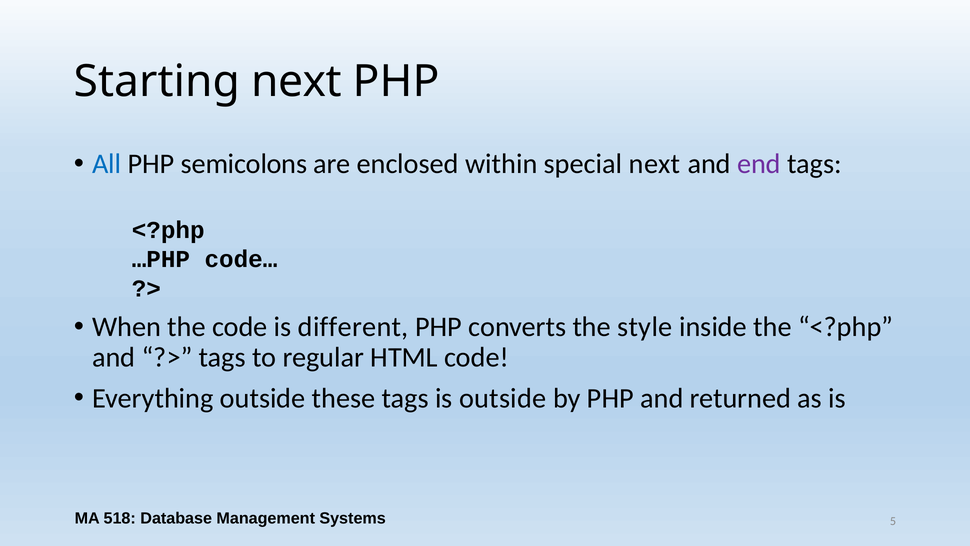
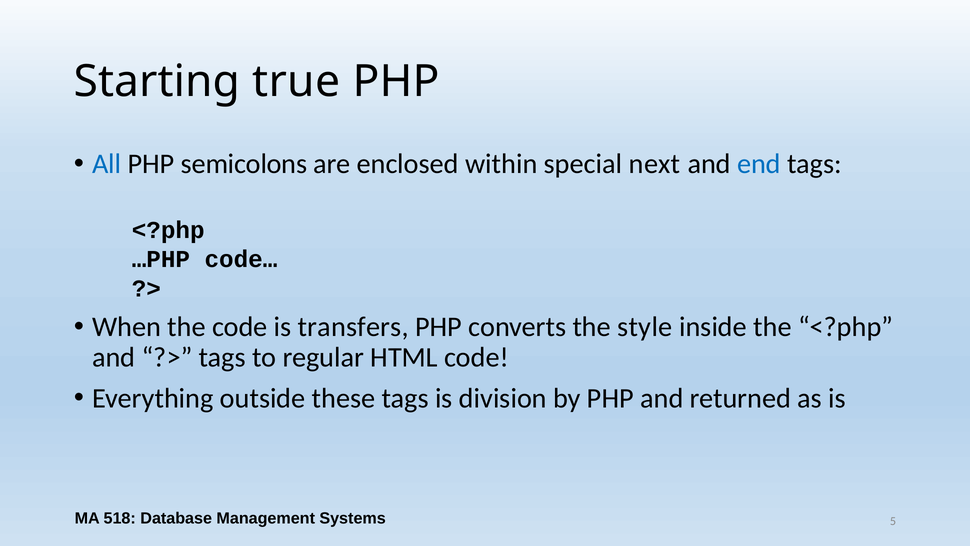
Starting next: next -> true (296, 81)
end colour: purple -> blue (759, 164)
different: different -> transfers (353, 327)
is outside: outside -> division (503, 398)
